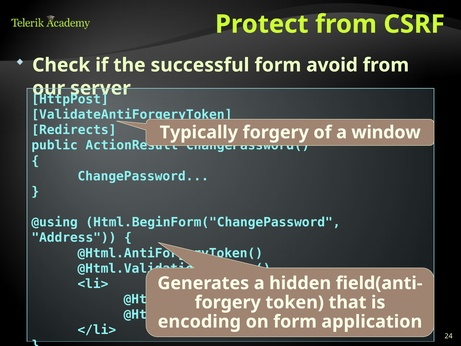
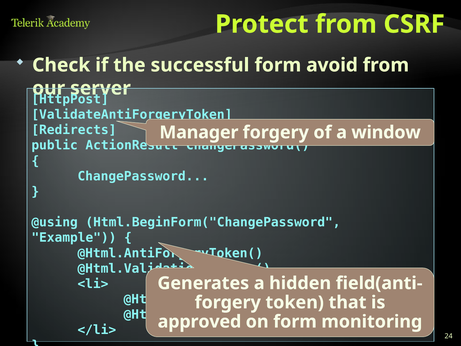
Typically: Typically -> Manager (199, 132)
Address: Address -> Example (74, 238)
encoding: encoding -> approved (199, 321)
application: application -> monitoring (372, 321)
